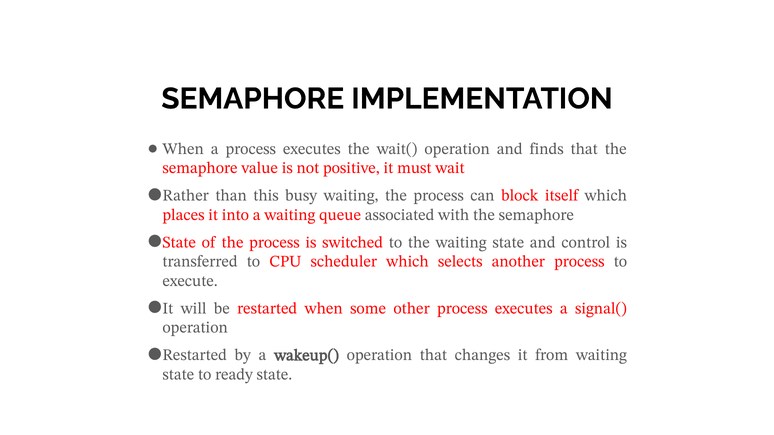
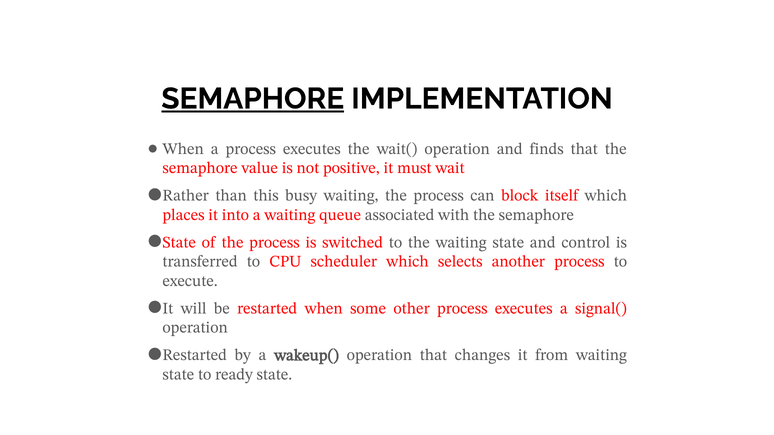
SEMAPHORE underline: none -> present (253, 99)
